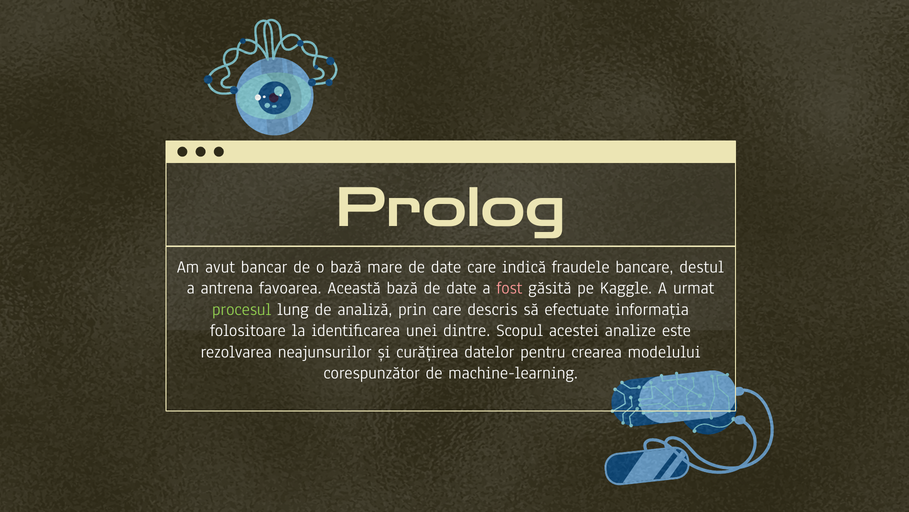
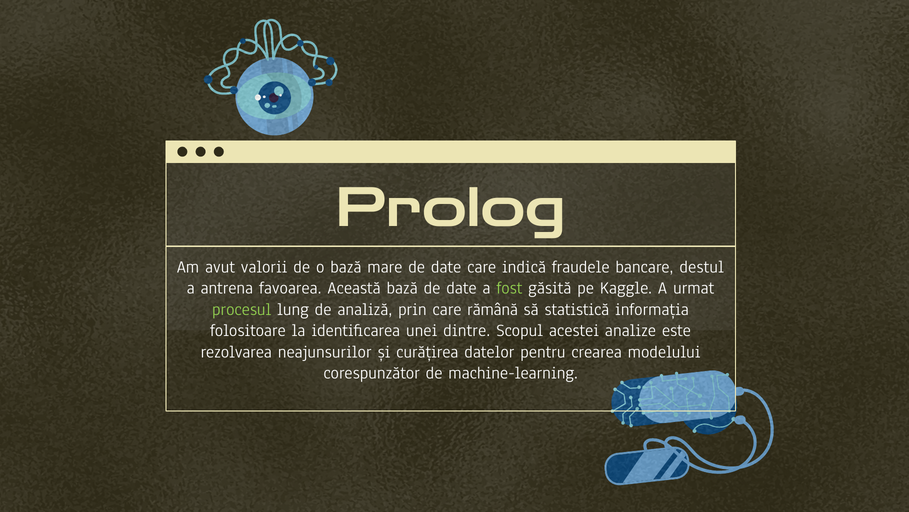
bancar: bancar -> valorii (264, 266)
fost colour: pink -> light green (509, 288)
descris: descris -> rămână (493, 309)
efectuate: efectuate -> statistică (577, 309)
